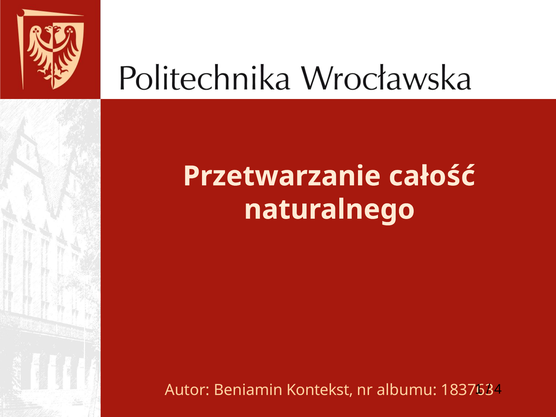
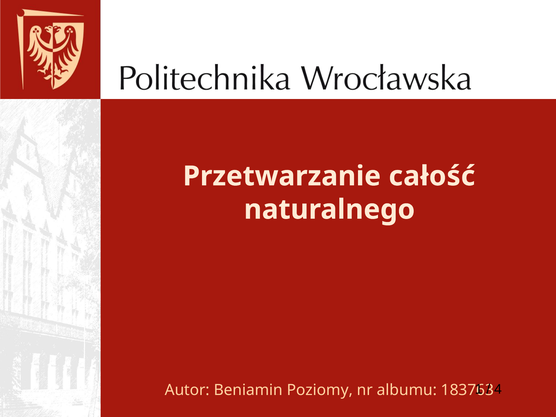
Kontekst: Kontekst -> Poziomy (320, 390)
